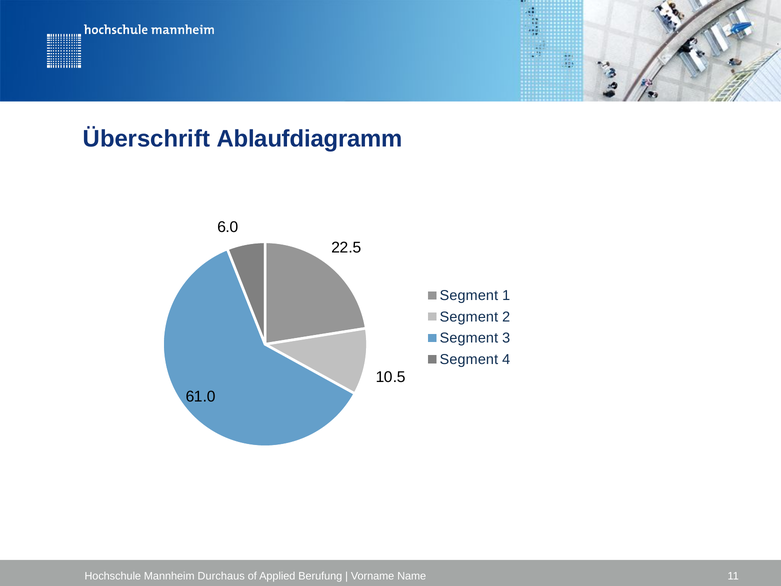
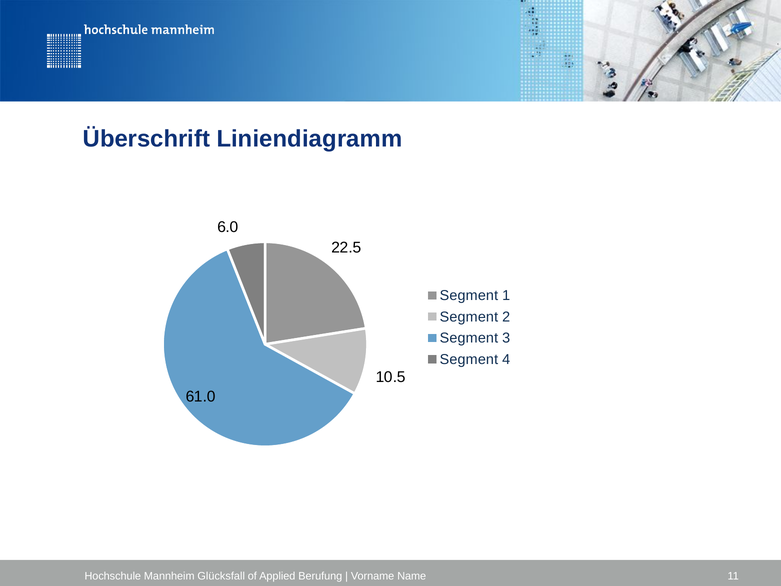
Ablaufdiagramm: Ablaufdiagramm -> Liniendiagramm (309, 139)
Durchaus: Durchaus -> Glücksfall (221, 576)
